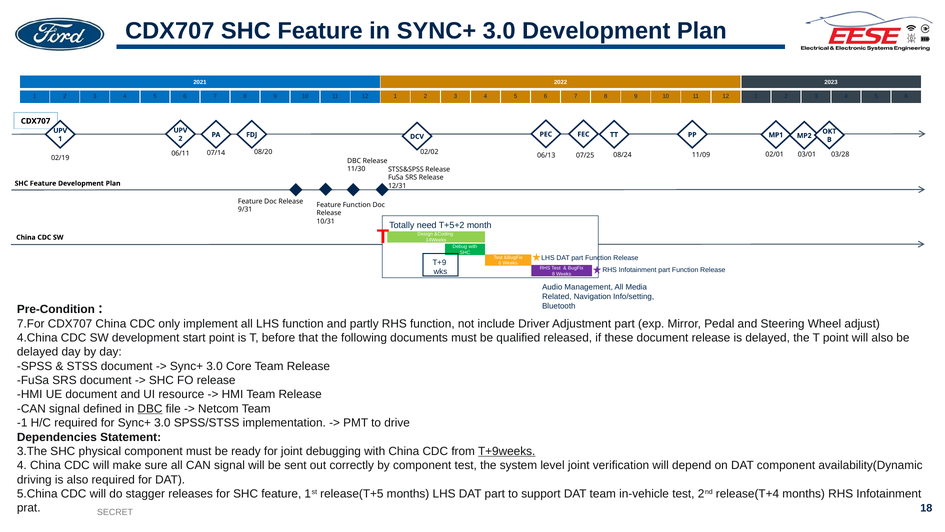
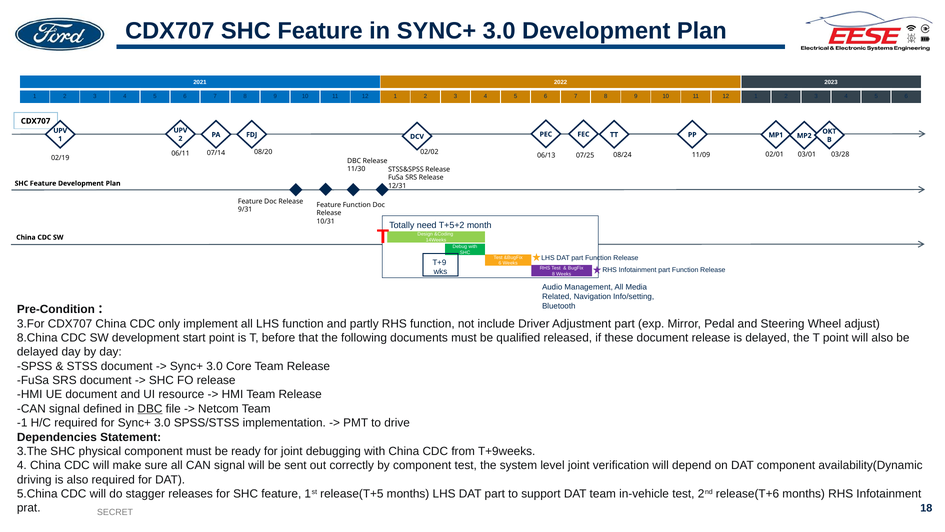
7.For: 7.For -> 3.For (31, 323)
4.China: 4.China -> 8.China (37, 338)
T+9weeks underline: present -> none (507, 451)
release(T+4: release(T+4 -> release(T+6 (747, 493)
